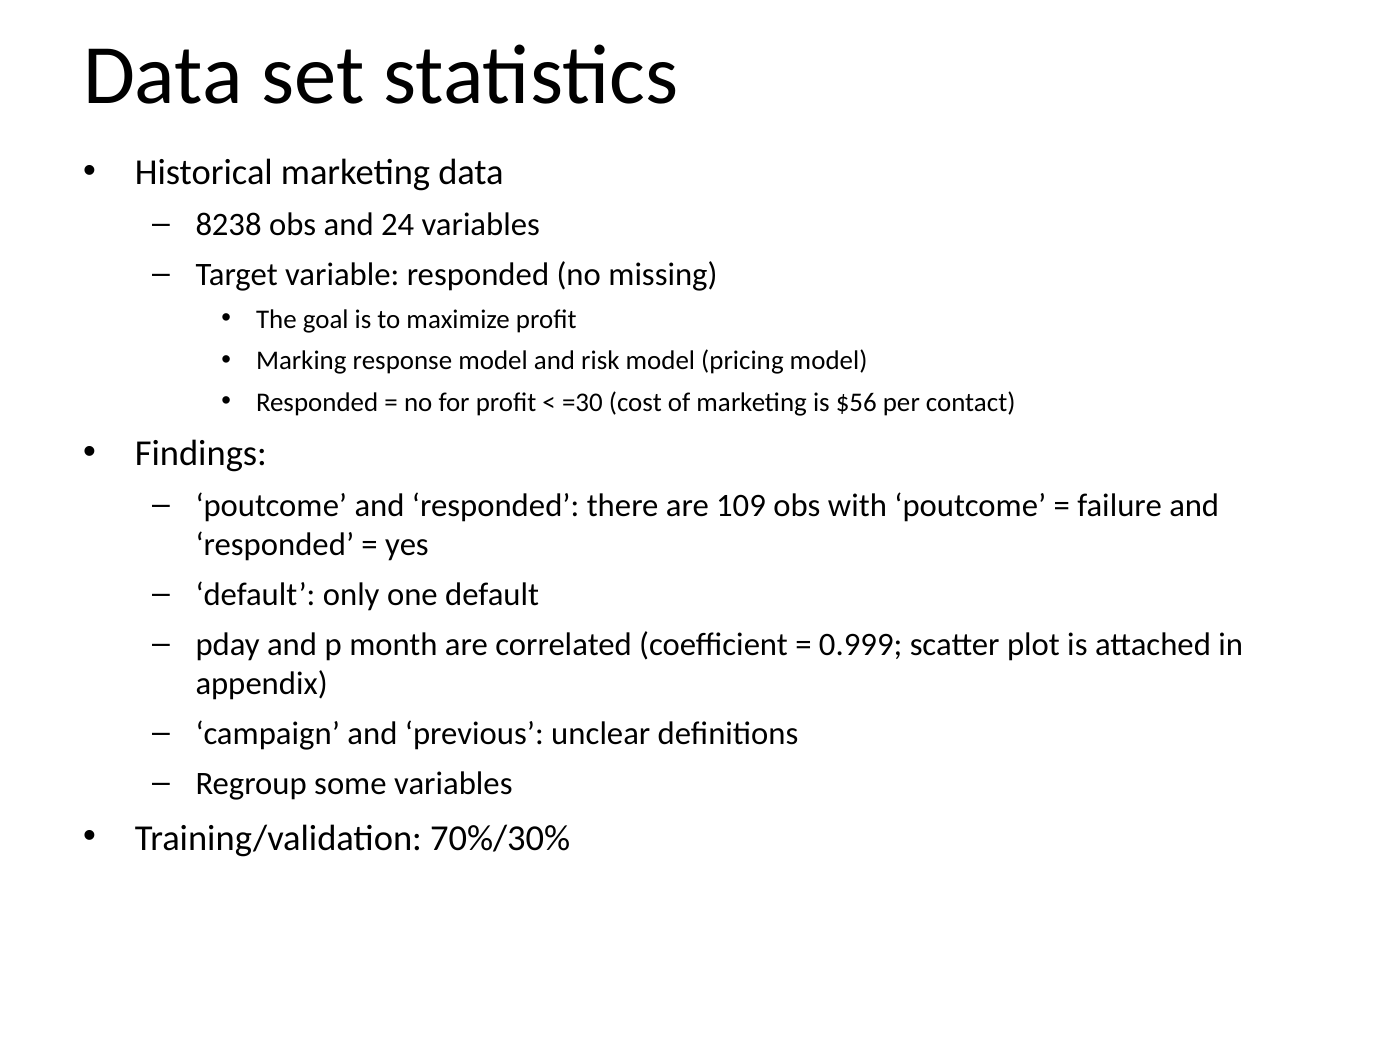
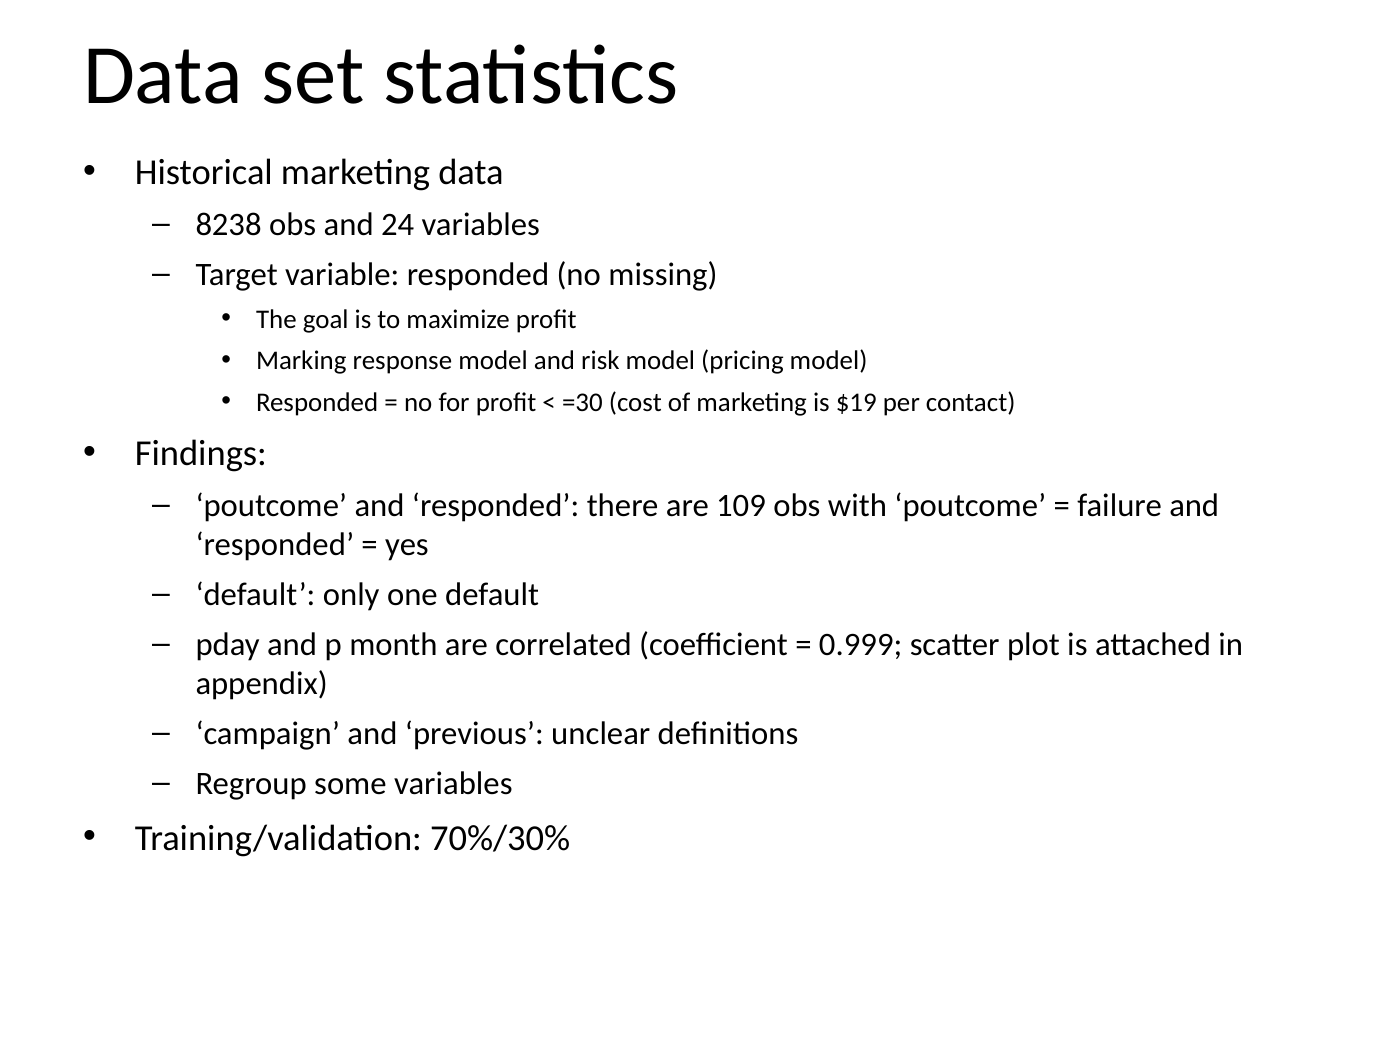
$56: $56 -> $19 (856, 402)
